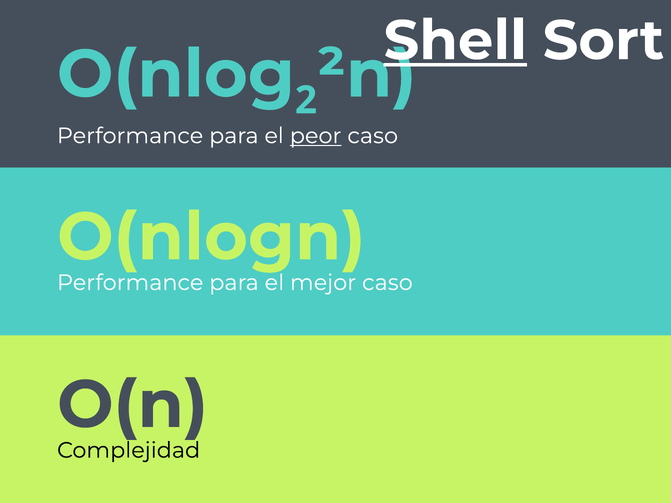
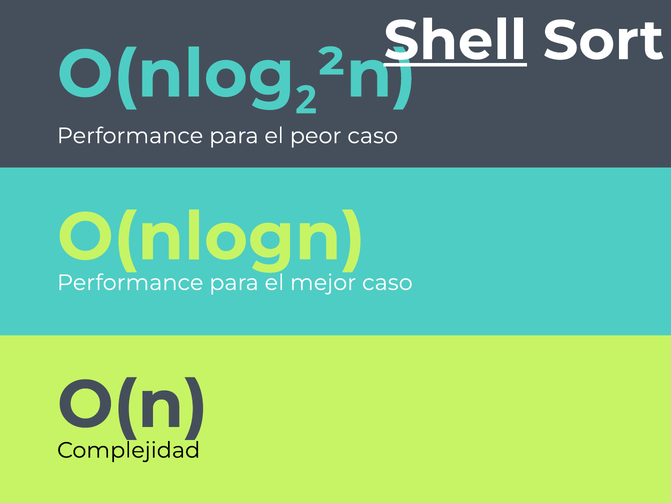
peor underline: present -> none (316, 136)
